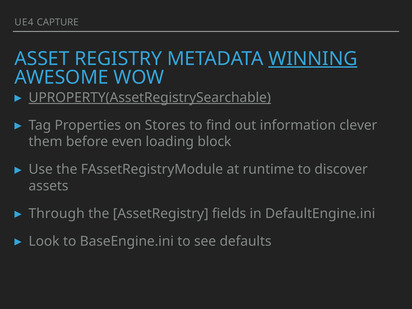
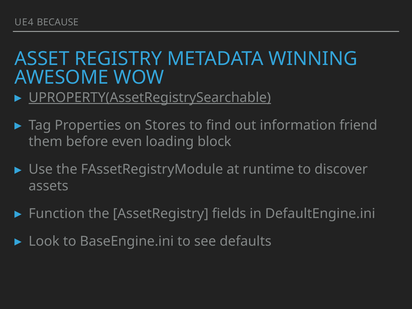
CAPTURE: CAPTURE -> BECAUSE (58, 22)
WINNING underline: present -> none (313, 59)
clever: clever -> friend (358, 125)
Through: Through -> Function (57, 214)
